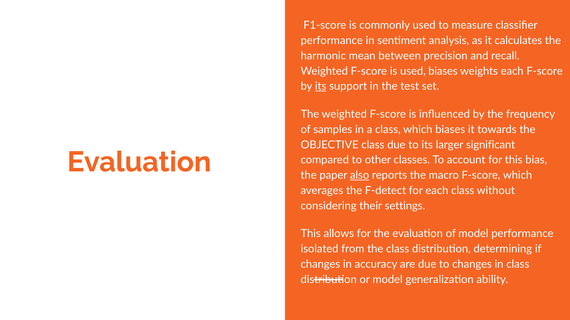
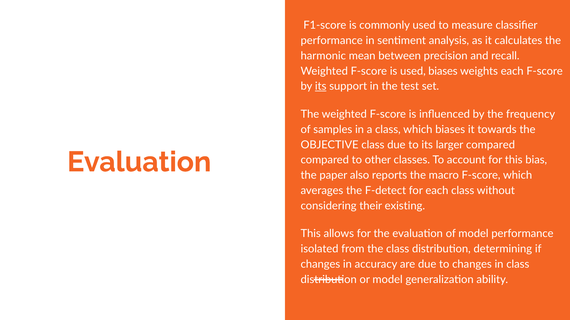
larger significant: significant -> compared (491, 145)
also underline: present -> none (360, 176)
settings: settings -> existing (405, 206)
